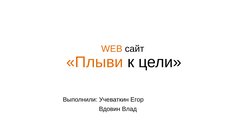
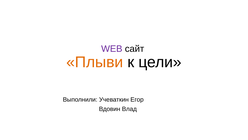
WEB colour: orange -> purple (112, 49)
